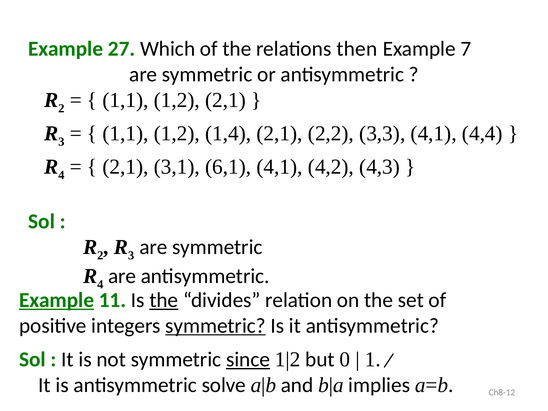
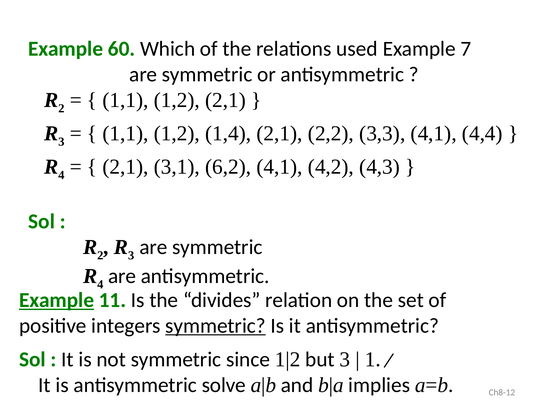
27: 27 -> 60 (122, 49)
then: then -> used (357, 49)
6,1: 6,1 -> 6,2 (228, 167)
the underline: present -> none (164, 300)
since underline: present -> none (248, 359)
but 0: 0 -> 3 (345, 359)
